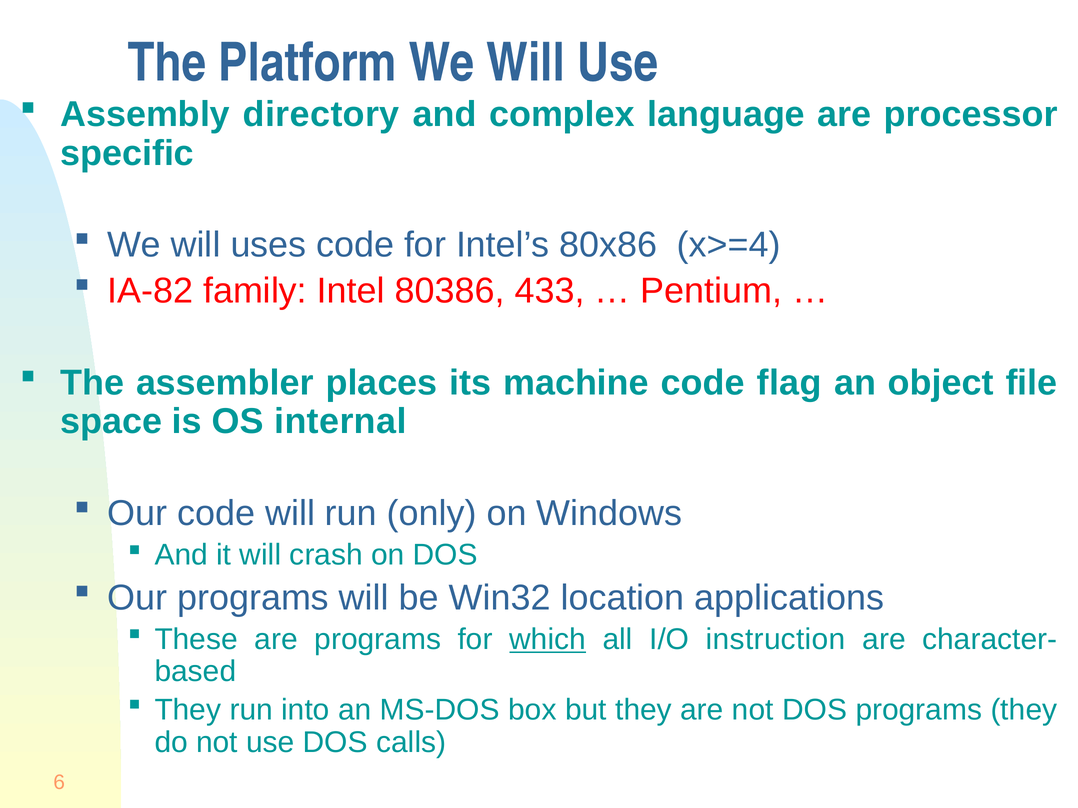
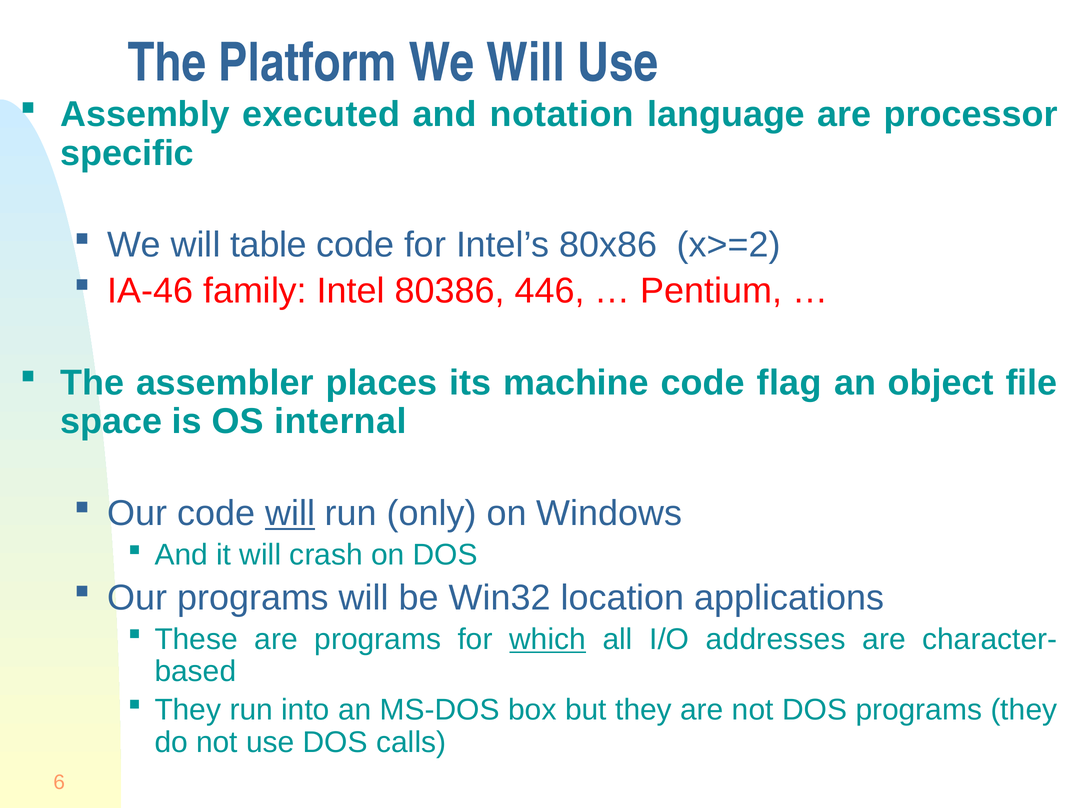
directory: directory -> executed (321, 114)
complex: complex -> notation (562, 114)
uses: uses -> table (269, 245)
x>=4: x>=4 -> x>=2 (729, 245)
IA-82: IA-82 -> IA-46 (150, 291)
433: 433 -> 446 (550, 291)
will underline: none -> present (290, 514)
instruction: instruction -> addresses (776, 640)
